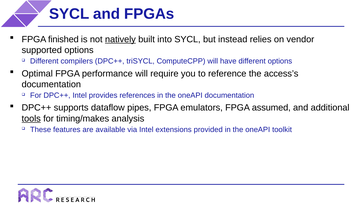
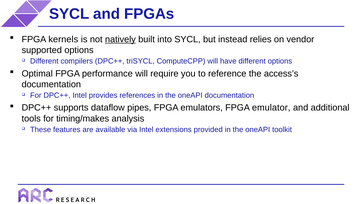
finished: finished -> kernels (63, 39)
assumed: assumed -> emulator (271, 108)
tools underline: present -> none (31, 118)
